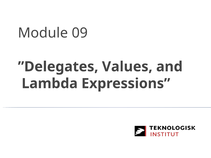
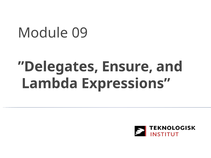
Values: Values -> Ensure (127, 67)
